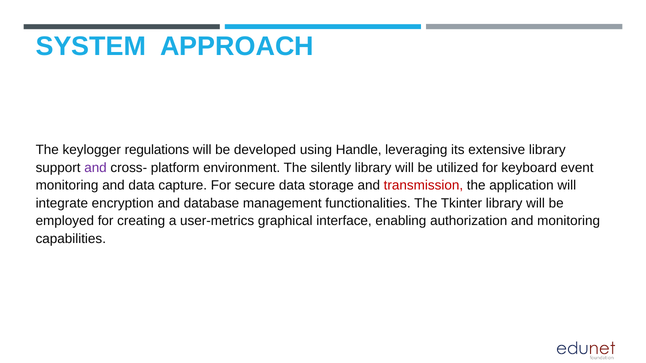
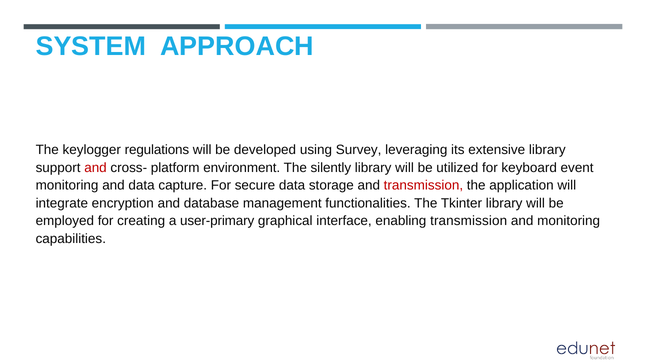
Handle: Handle -> Survey (359, 150)
and colour: purple -> red (95, 168)
user-metrics: user-metrics -> user-primary (217, 221)
enabling authorization: authorization -> transmission (469, 221)
